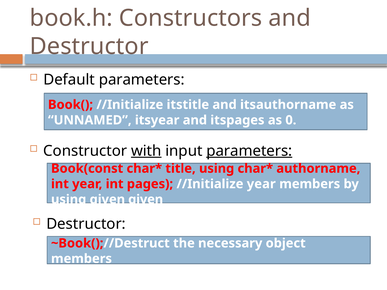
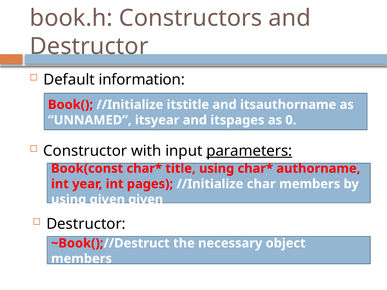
Default parameters: parameters -> information (142, 80)
with underline: present -> none (146, 151)
//Initialize year: year -> char (261, 184)
